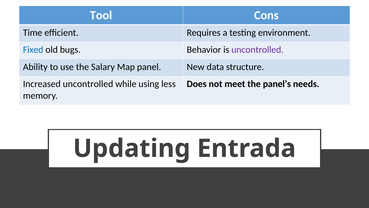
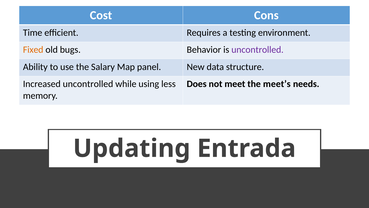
Tool: Tool -> Cost (101, 15)
Fixed colour: blue -> orange (33, 50)
panel’s: panel’s -> meet’s (277, 84)
